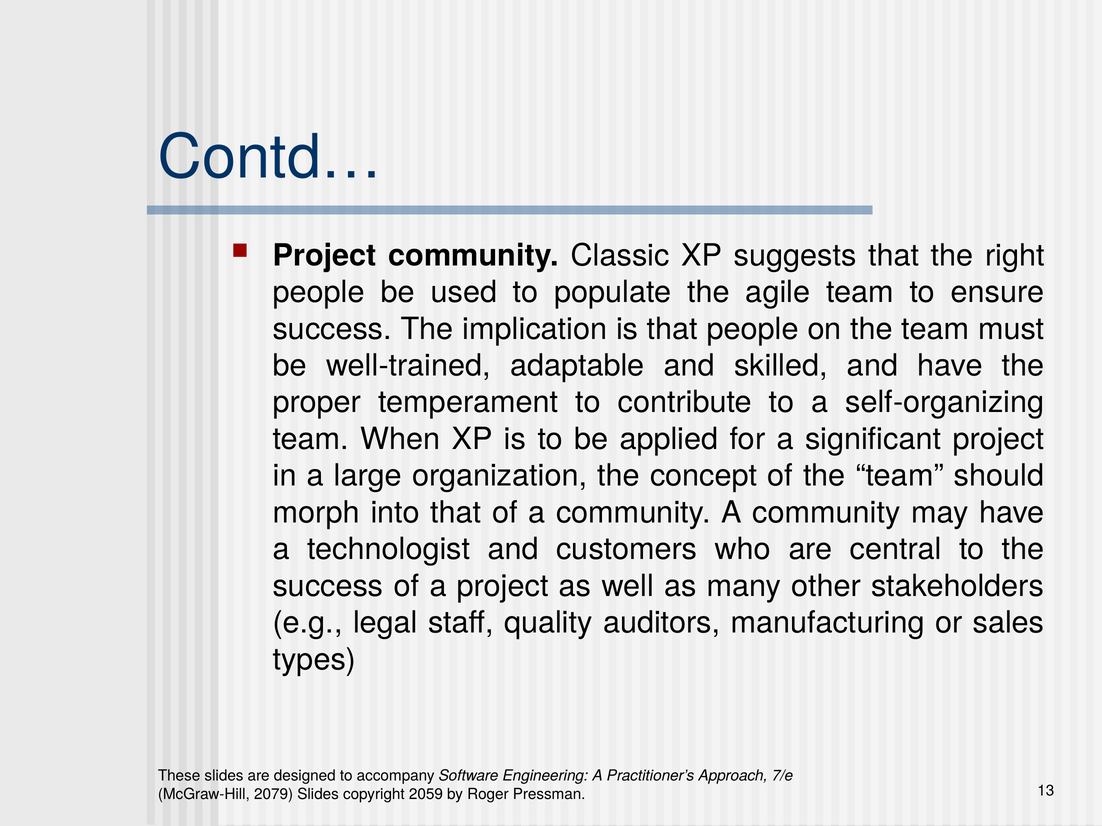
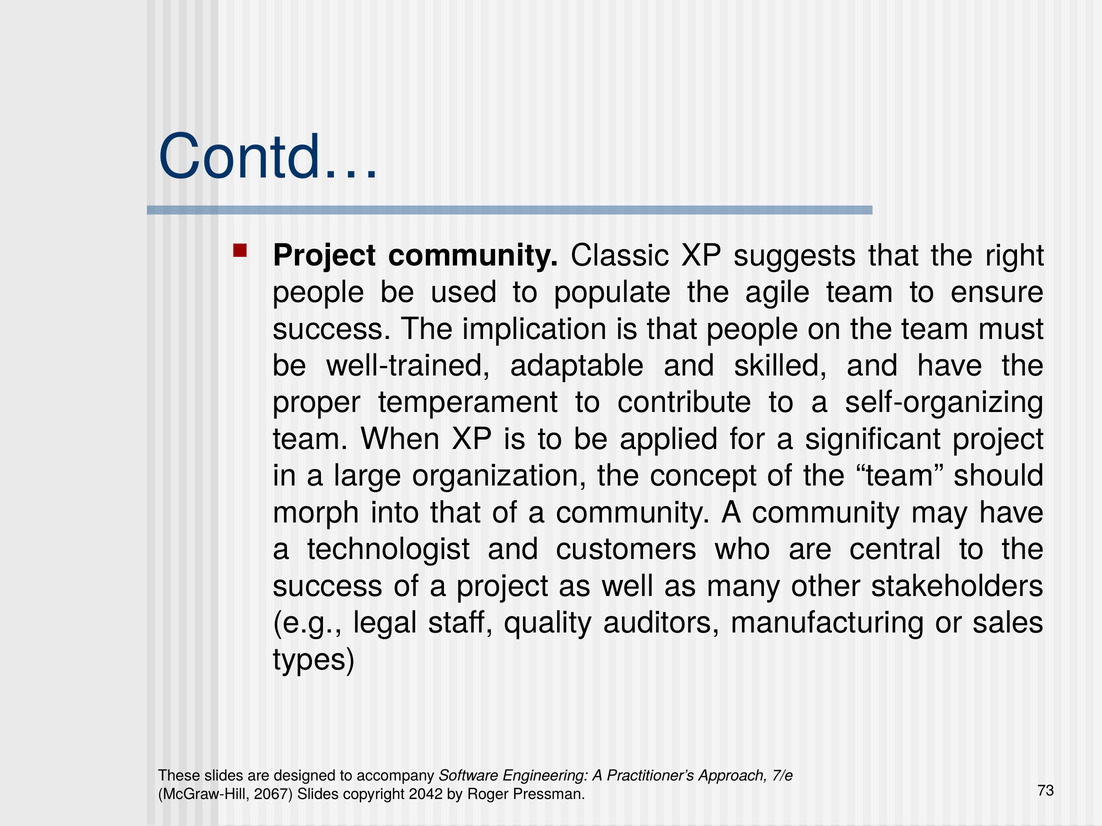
2079: 2079 -> 2067 (274, 794)
2059: 2059 -> 2042 (426, 794)
13: 13 -> 73 (1046, 791)
